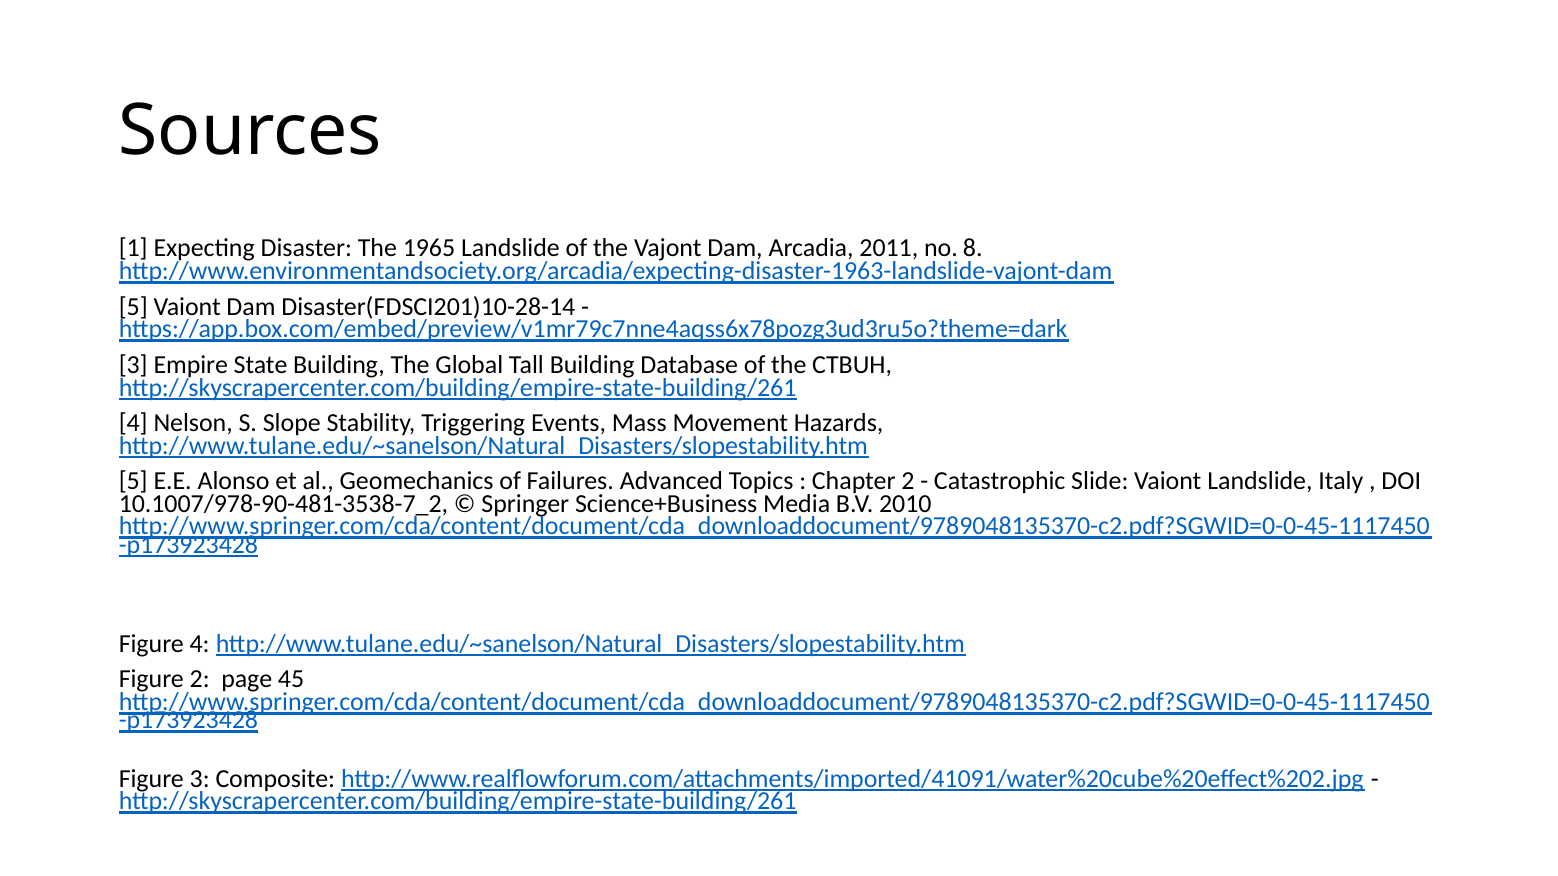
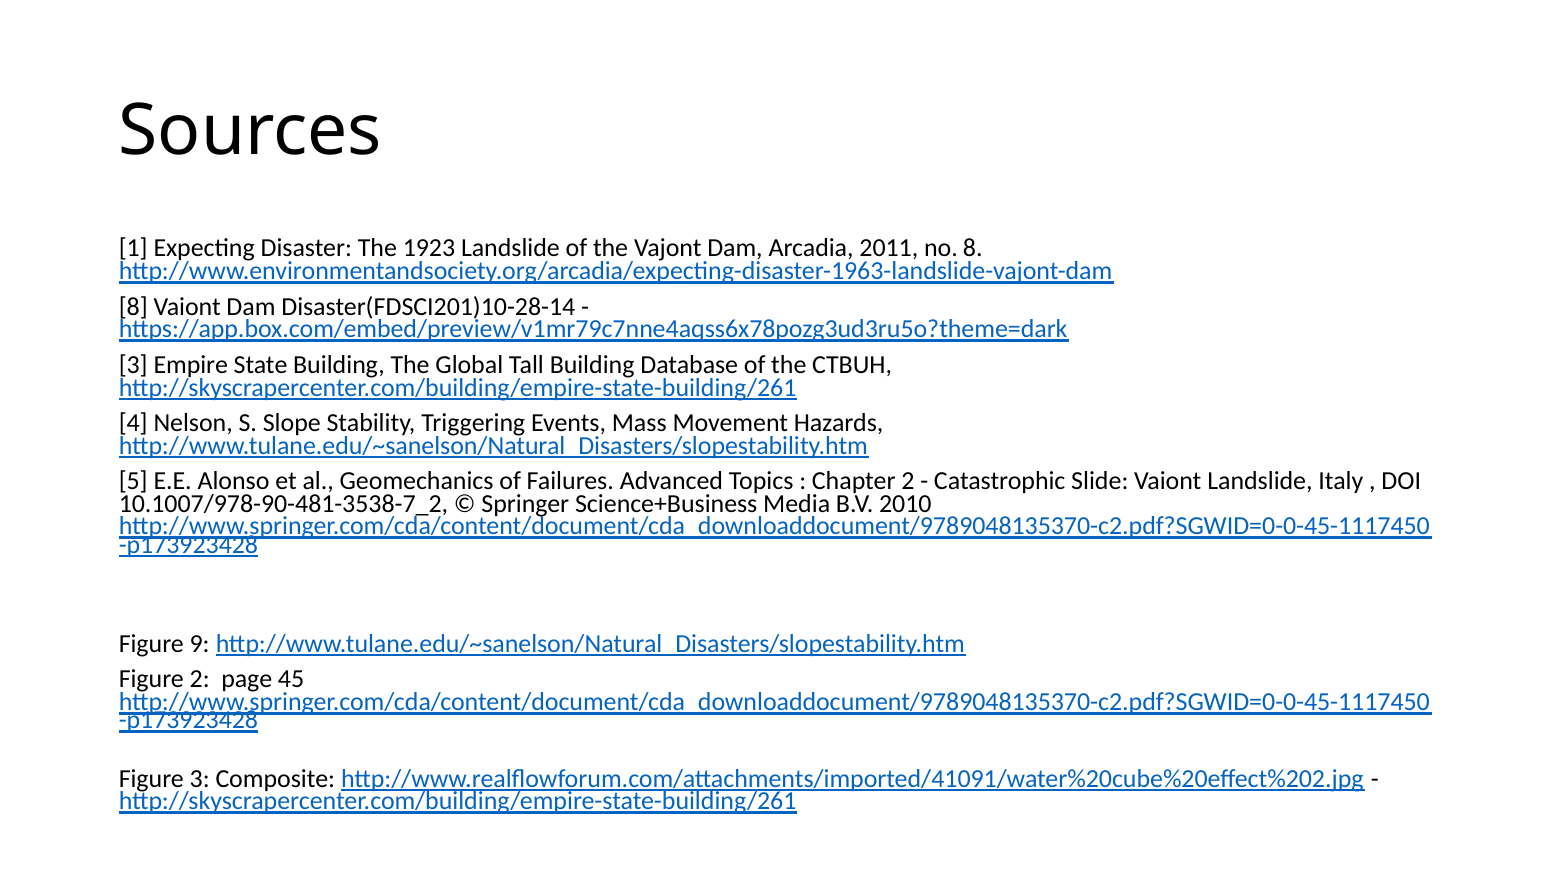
1965: 1965 -> 1923 (429, 249)
5: 5 -> 8 (133, 307)
Figure 4: 4 -> 9 (200, 644)
